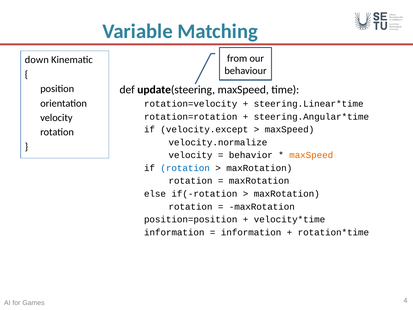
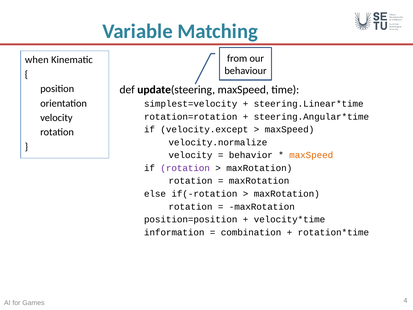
down: down -> when (37, 60)
rotation=velocity: rotation=velocity -> simplest=velocity (191, 104)
rotation colour: blue -> purple (185, 168)
information: information -> combination (251, 232)
